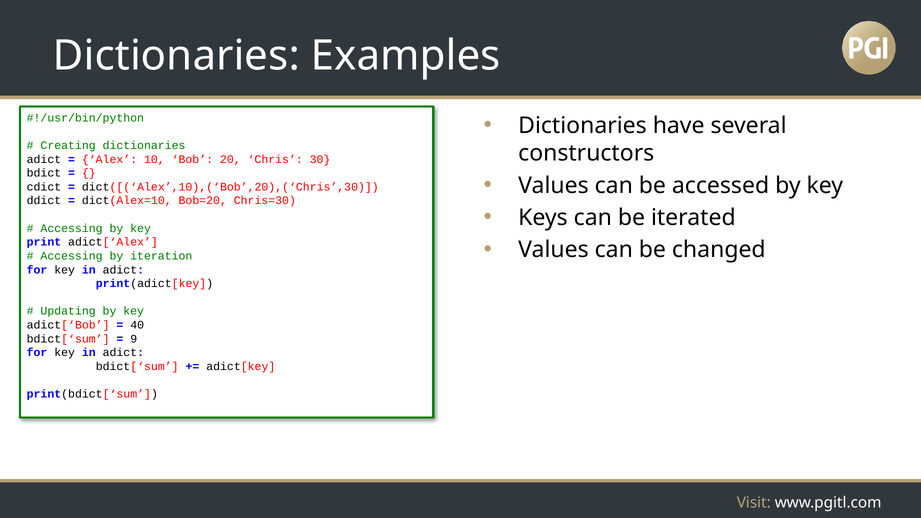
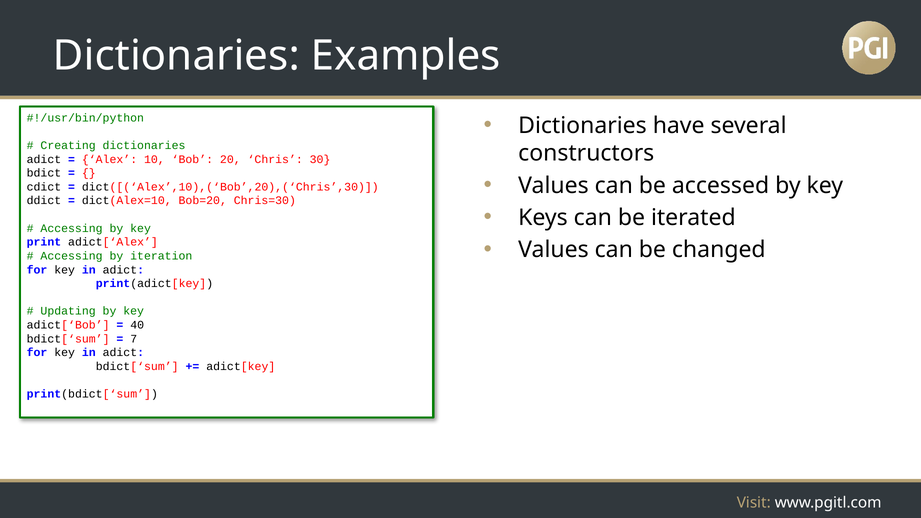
9: 9 -> 7 (134, 339)
